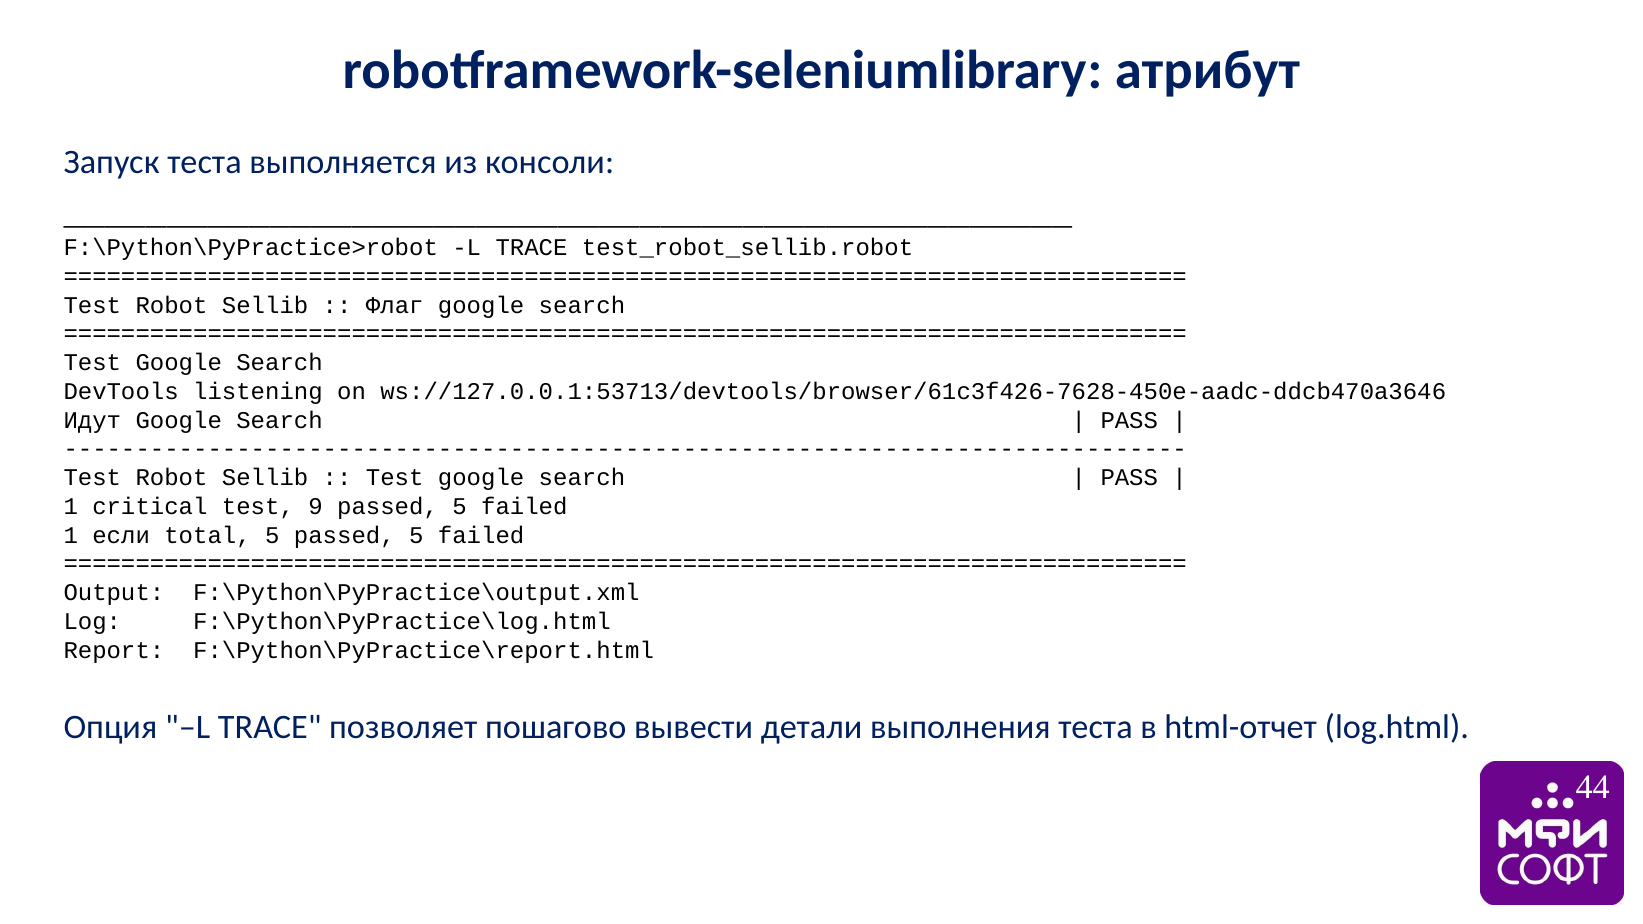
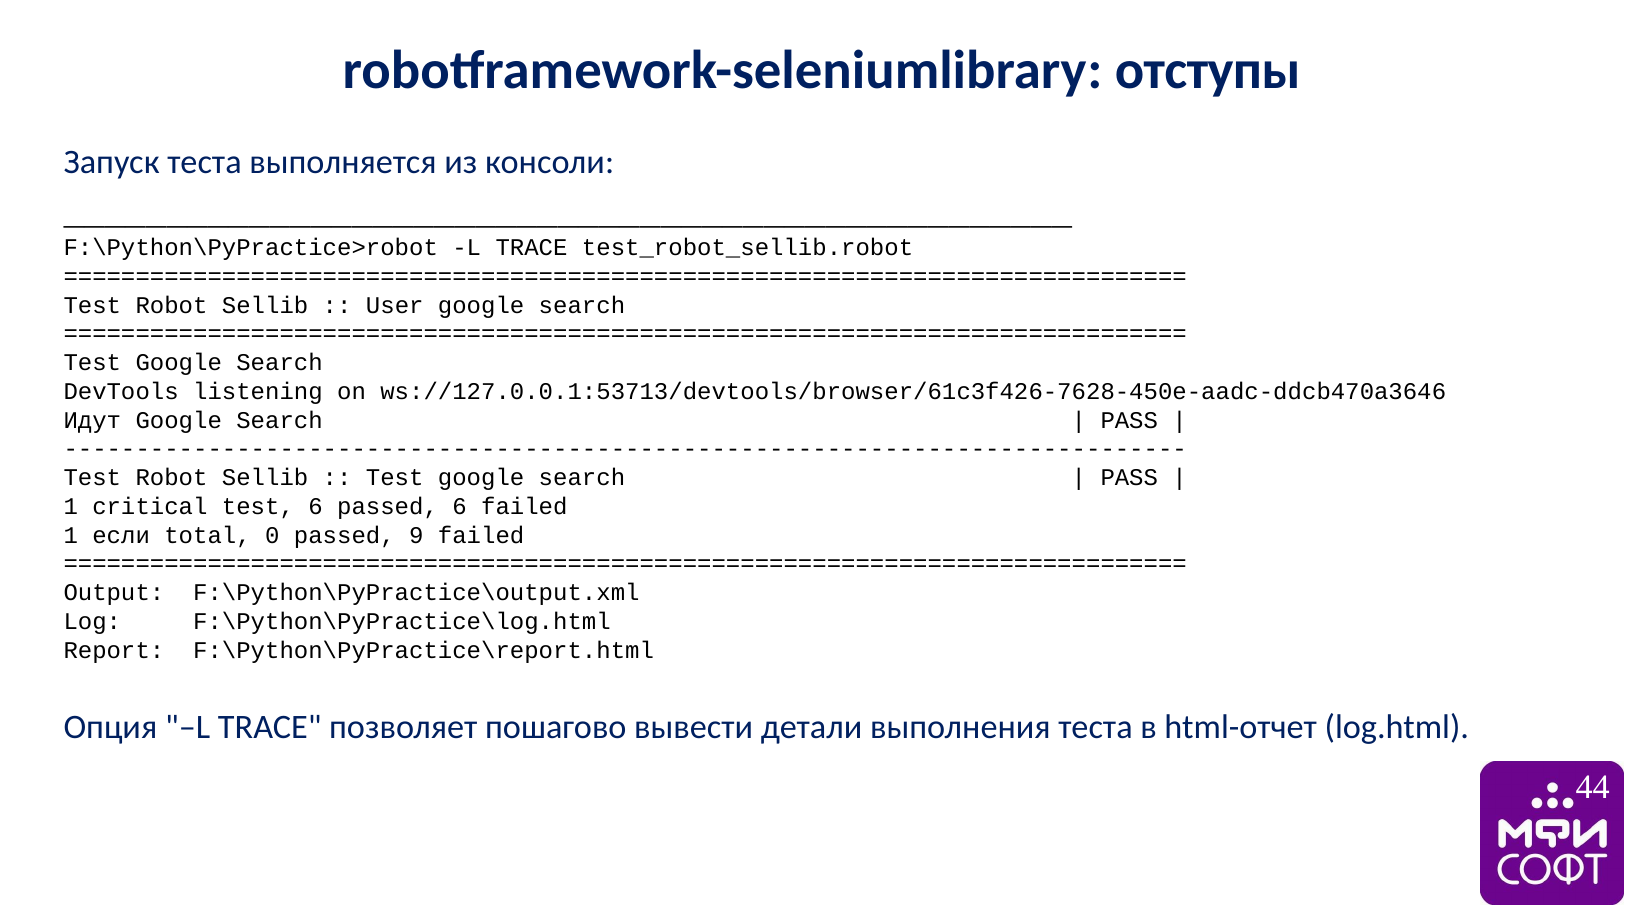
атрибут: атрибут -> отступы (1208, 71)
Флаг: Флаг -> User (395, 305)
test 9: 9 -> 6 (316, 507)
5: 5 -> 6 (459, 507)
total 5: 5 -> 0 (272, 535)
5: 5 -> 9 (416, 535)
